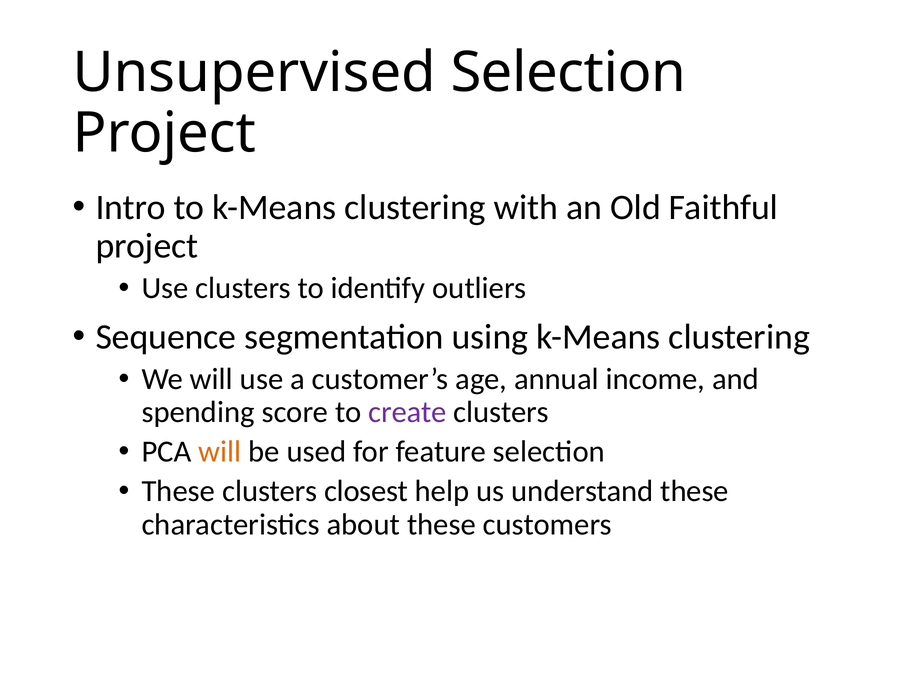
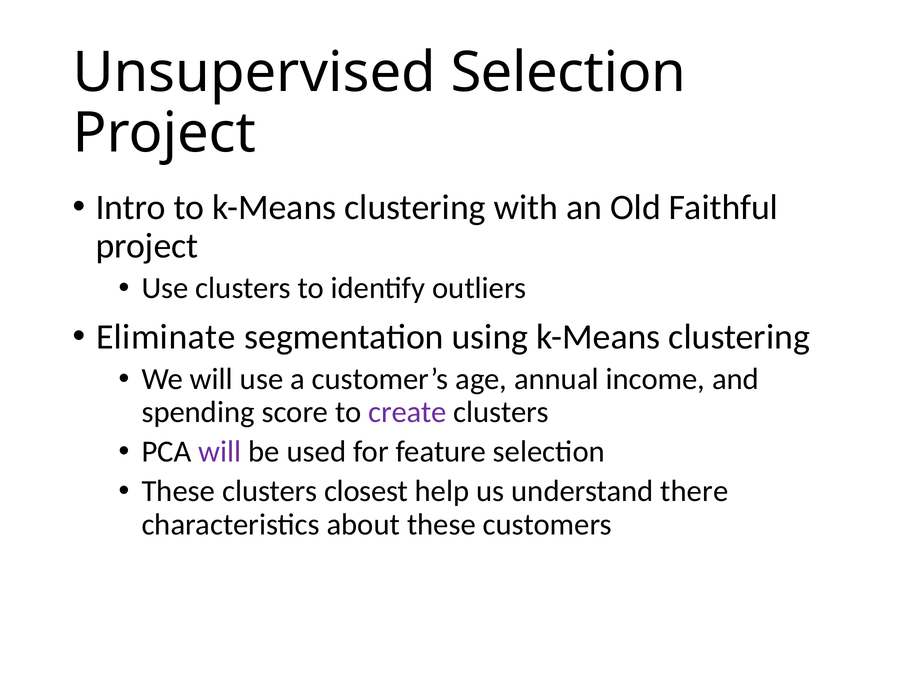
Sequence: Sequence -> Eliminate (166, 337)
will colour: orange -> purple (220, 452)
understand these: these -> there (694, 492)
